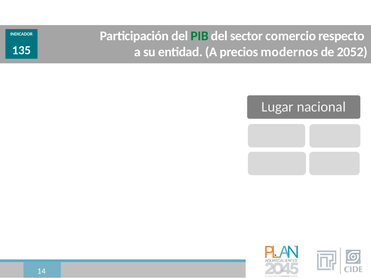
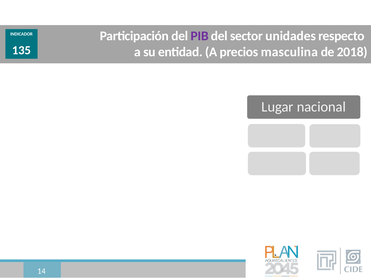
PIB colour: green -> purple (200, 36)
comercio: comercio -> unidades (291, 36)
modernos: modernos -> masculina (289, 52)
2052: 2052 -> 2018 (352, 52)
